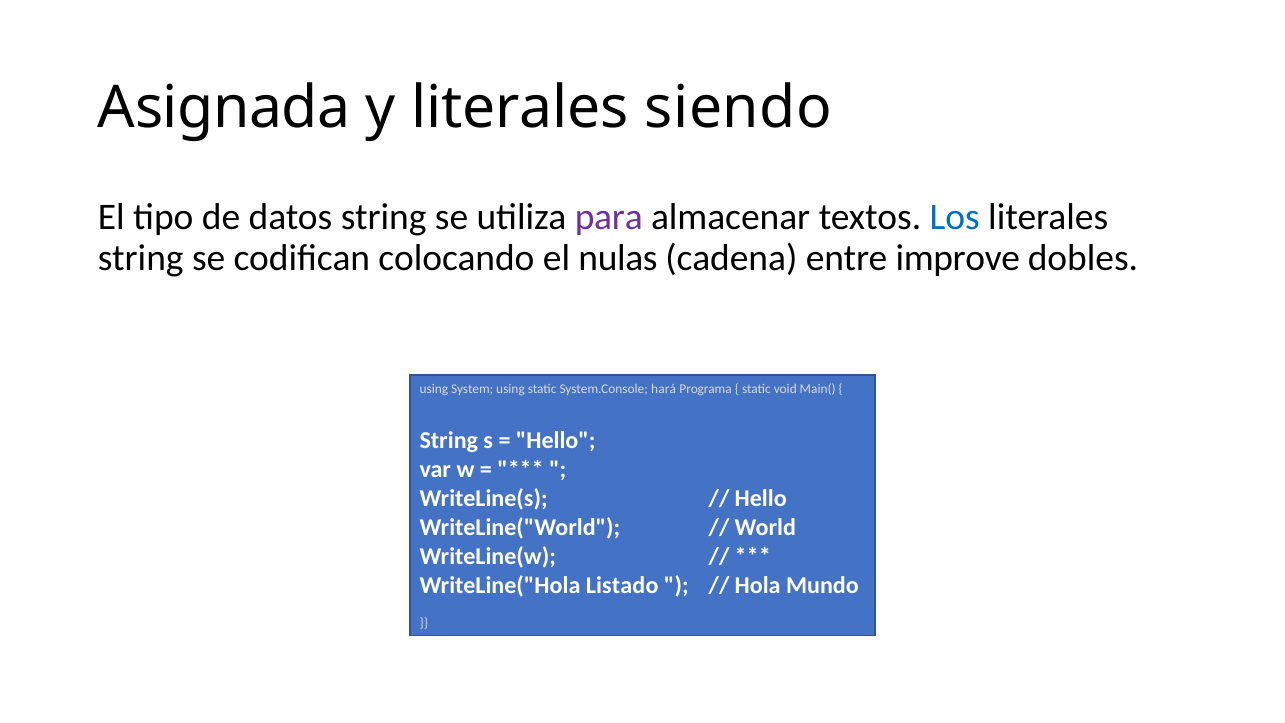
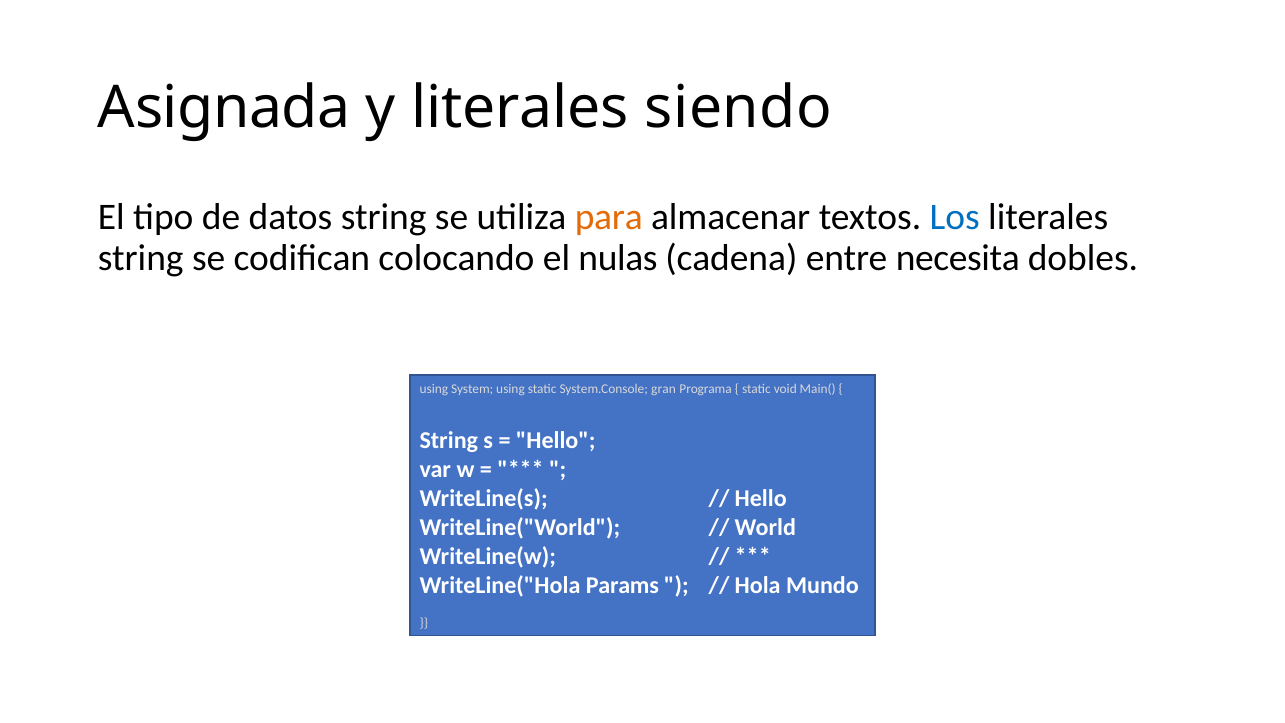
para colour: purple -> orange (609, 217)
improve: improve -> necesita (958, 258)
hará: hará -> gran (664, 389)
Listado: Listado -> Params (622, 585)
